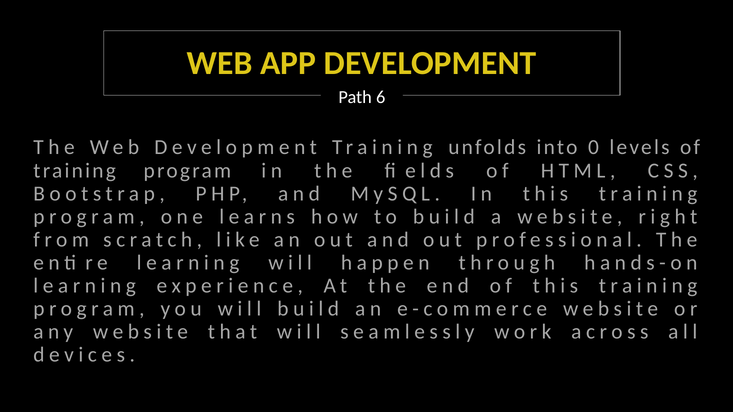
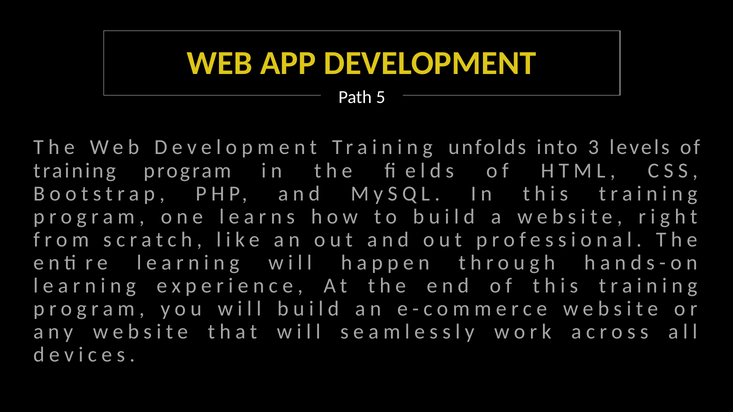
6: 6 -> 5 (381, 97)
0: 0 -> 3 (593, 148)
